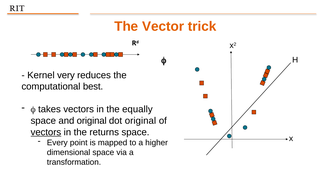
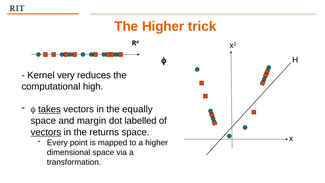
The Vector: Vector -> Higher (163, 26)
best: best -> high (93, 86)
takes underline: none -> present (49, 109)
and original: original -> margin (92, 121)
dot original: original -> labelled (141, 121)
